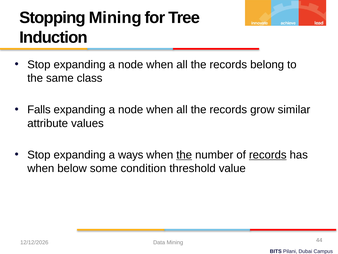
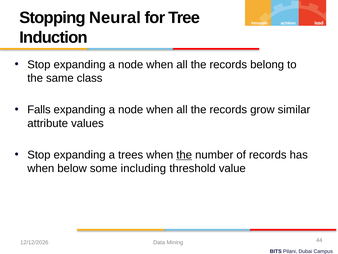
Stopping Mining: Mining -> Neural (115, 18)
ways: ways -> trees (131, 155)
records underline: present -> none (268, 155)
condition: condition -> including (143, 168)
